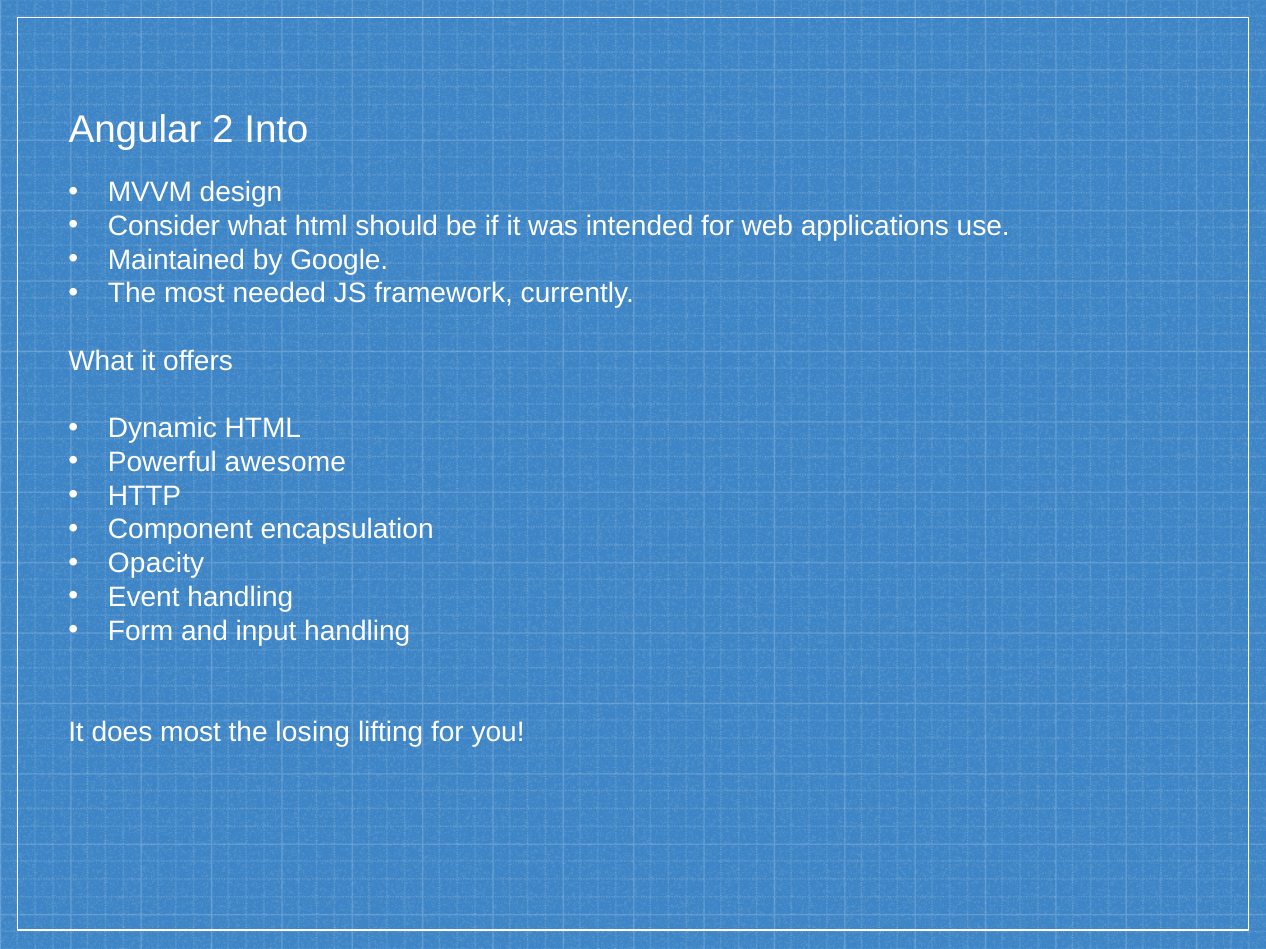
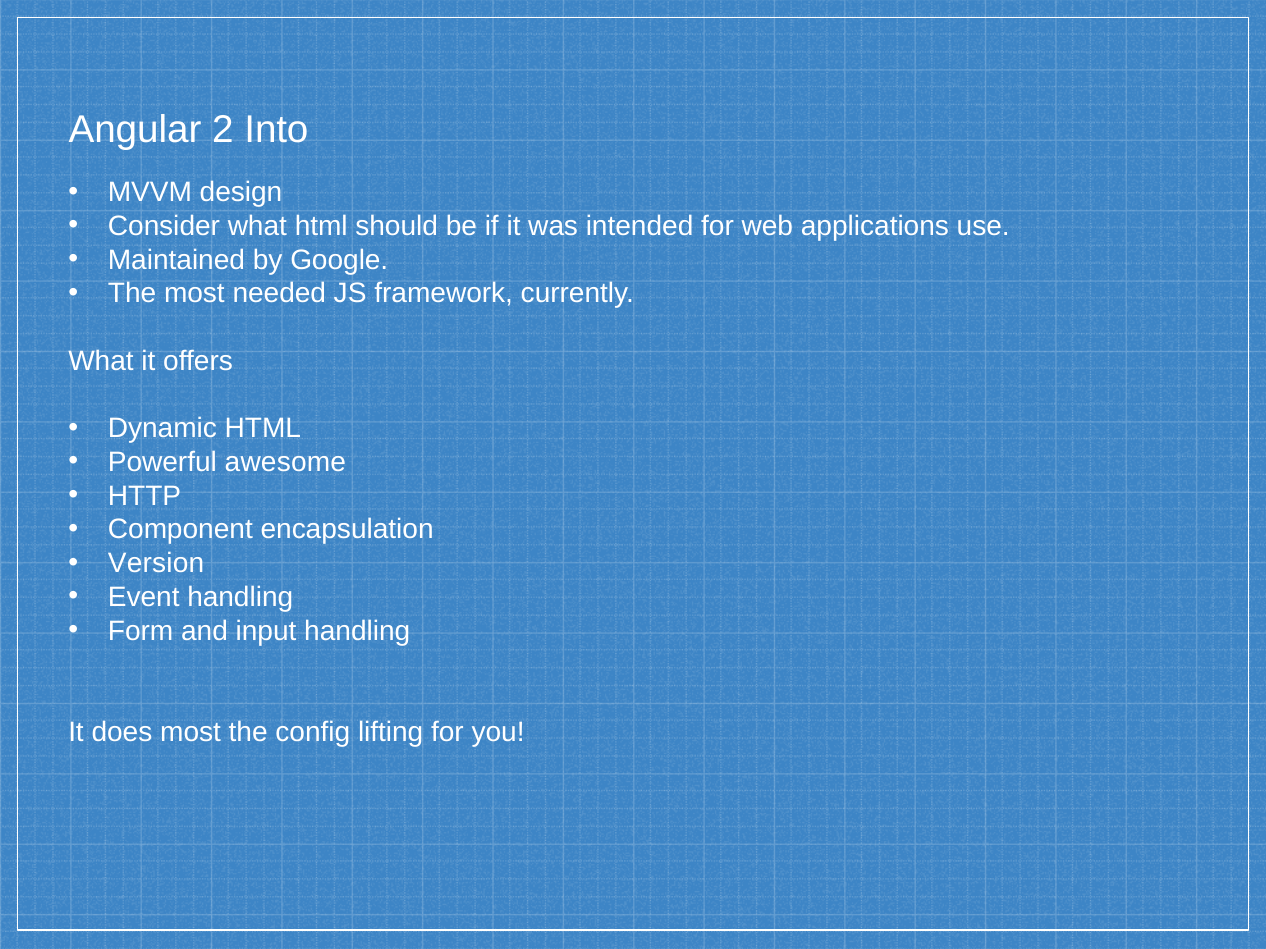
Opacity: Opacity -> Version (156, 564)
losing: losing -> config (313, 732)
